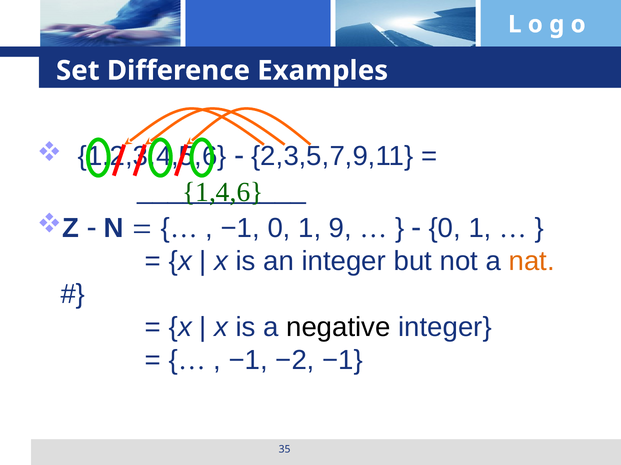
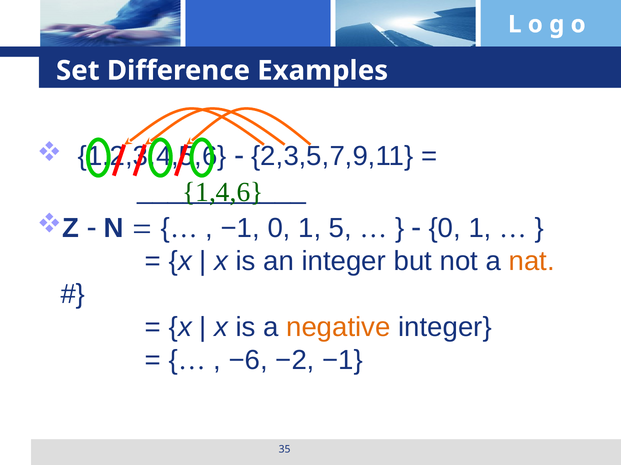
9: 9 -> 5 (340, 228)
negative colour: black -> orange (338, 328)
−1: −1 -> −6 (248, 361)
